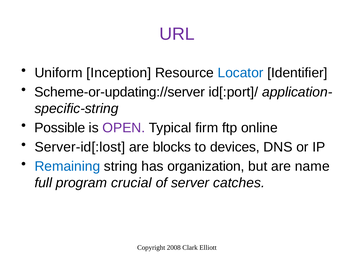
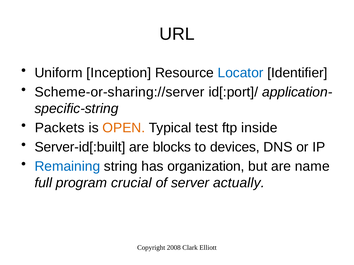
URL colour: purple -> black (177, 34)
Scheme-or-updating://server: Scheme-or-updating://server -> Scheme-or-sharing://server (120, 92)
Possible: Possible -> Packets (60, 128)
OPEN colour: purple -> orange (124, 128)
firm: firm -> test (207, 128)
online: online -> inside (259, 128)
Server-id[:lost: Server-id[:lost -> Server-id[:built (80, 147)
catches: catches -> actually (239, 183)
